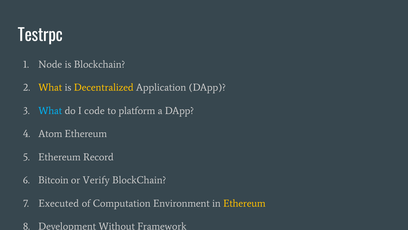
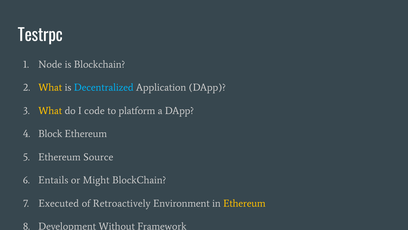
Decentralized colour: yellow -> light blue (104, 87)
What colour: light blue -> yellow (50, 110)
Atom: Atom -> Block (50, 134)
Record: Record -> Source (98, 157)
Bitcoin: Bitcoin -> Entails (53, 180)
Verify: Verify -> Might (96, 180)
Computation: Computation -> Retroactively (122, 203)
